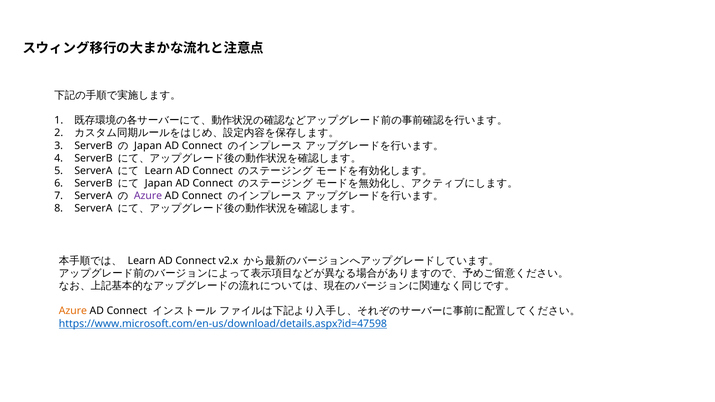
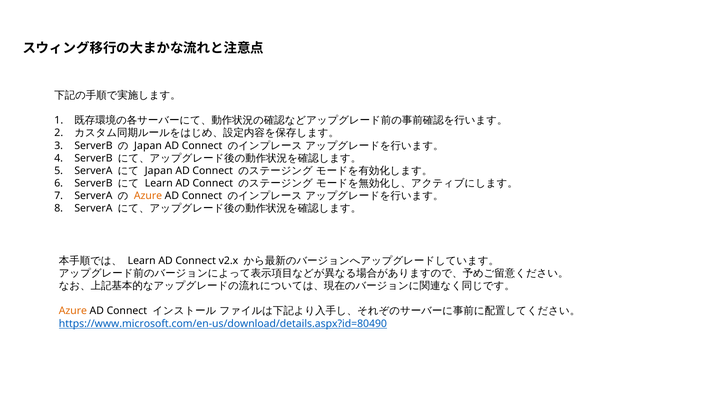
Learn: Learn -> Japan (159, 171)
Japan: Japan -> Learn (159, 183)
Azure colour: purple -> orange (148, 196)
https://www.microsoft.com/en-us/download/details.aspx?id=47598: https://www.microsoft.com/en-us/download/details.aspx?id=47598 -> https://www.microsoft.com/en-us/download/details.aspx?id=80490 (223, 324)
